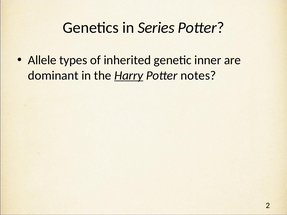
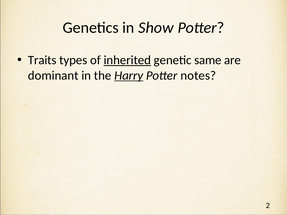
Series: Series -> Show (156, 28)
Allele: Allele -> Traits (42, 60)
inherited underline: none -> present (127, 60)
inner: inner -> same (208, 60)
